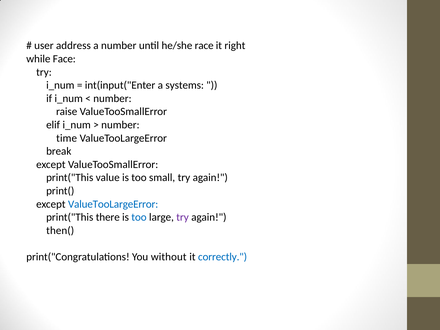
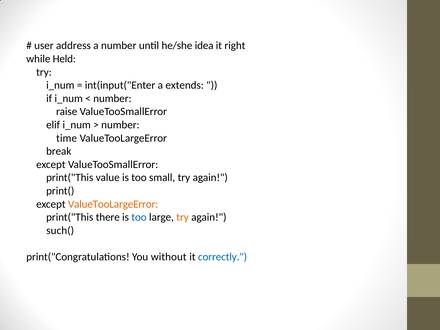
race: race -> idea (204, 46)
Face: Face -> Held (64, 59)
systems: systems -> extends (185, 85)
ValueTooLargeError colour: blue -> orange (113, 204)
try colour: purple -> orange (183, 217)
then(: then( -> such( (60, 230)
